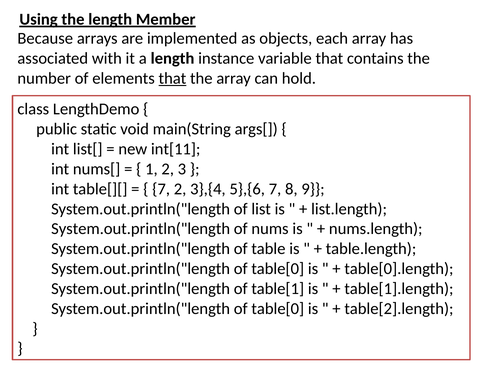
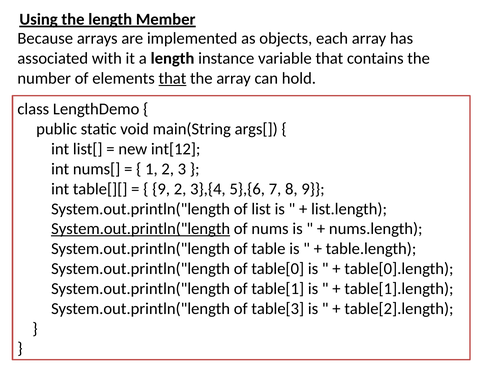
int[11: int[11 -> int[12 (176, 149)
7: 7 -> 9 (161, 189)
System.out.println("length underline: none -> present (141, 229)
table[0: table[0 -> table[3 (278, 309)
